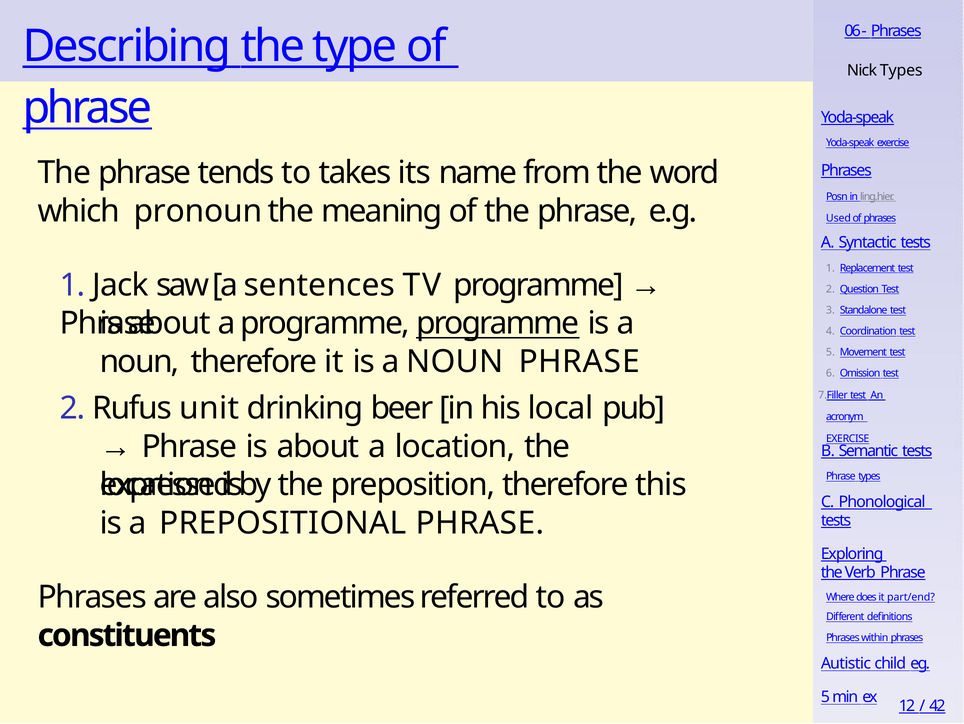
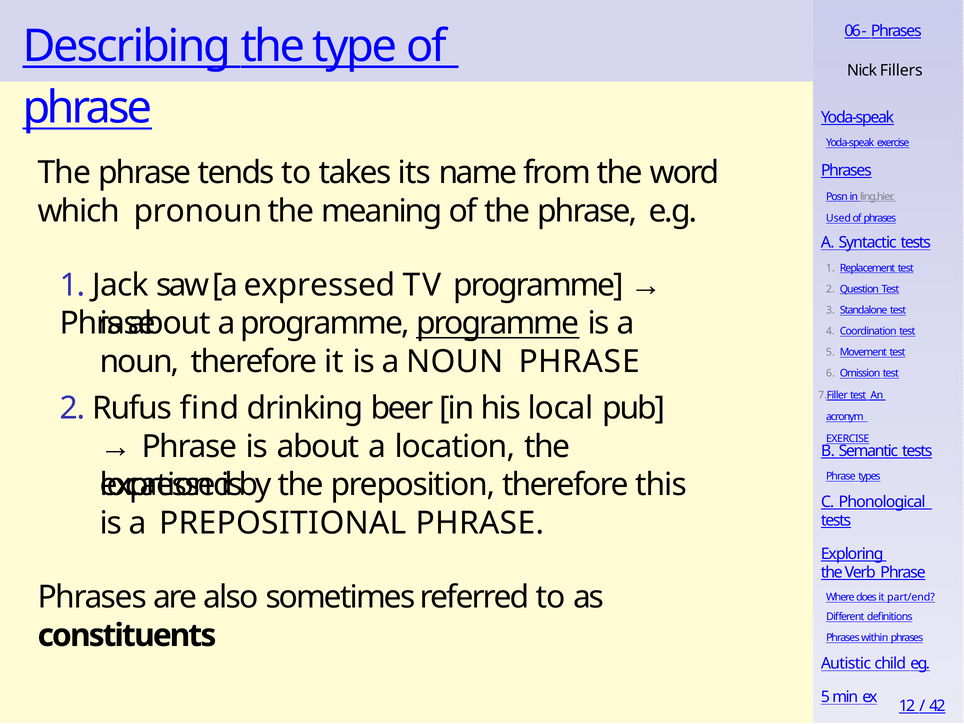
Nick Types: Types -> Fillers (901, 71)
a sentences: sentences -> expressed (320, 285)
unit: unit -> find (209, 408)
